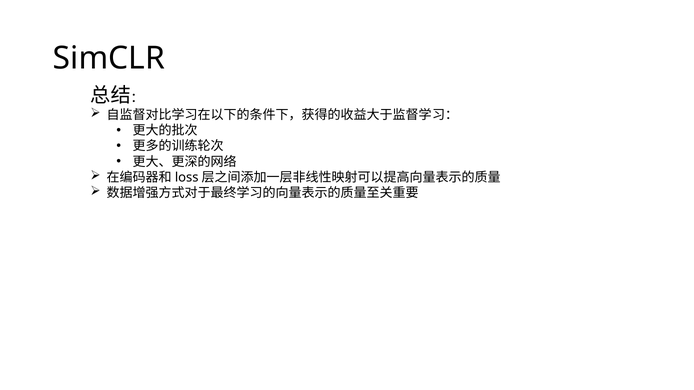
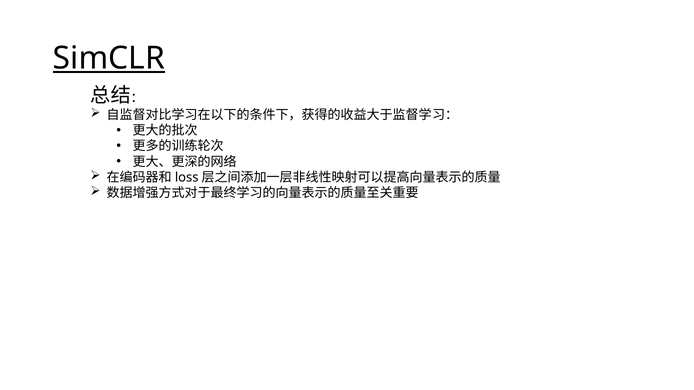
SimCLR underline: none -> present (109, 58)
